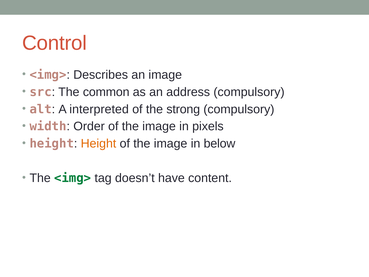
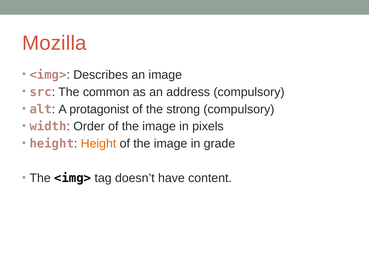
Control: Control -> Mozilla (54, 43)
interpreted: interpreted -> protagonist (99, 109)
below: below -> grade (219, 144)
<img> colour: green -> black (73, 178)
